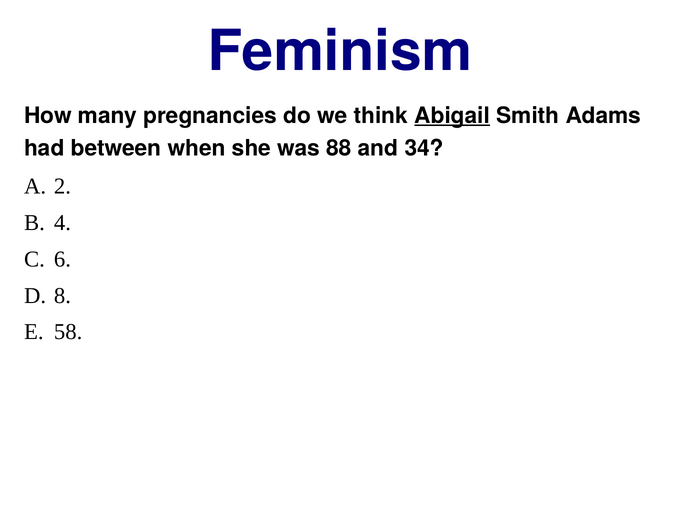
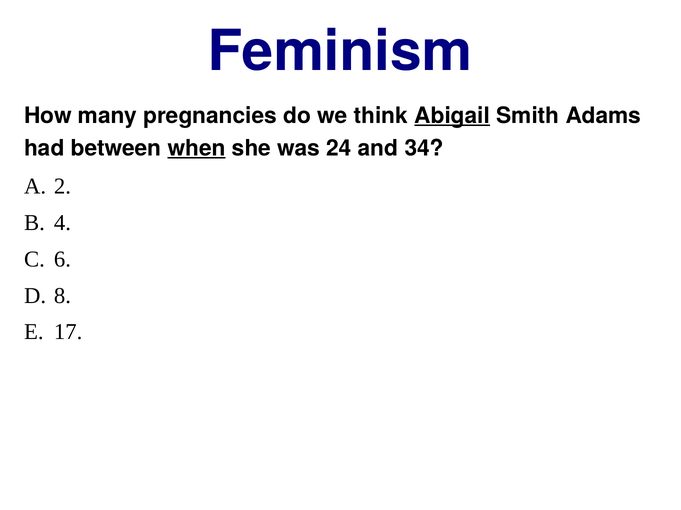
when underline: none -> present (197, 148)
88: 88 -> 24 (339, 148)
58: 58 -> 17 (68, 332)
